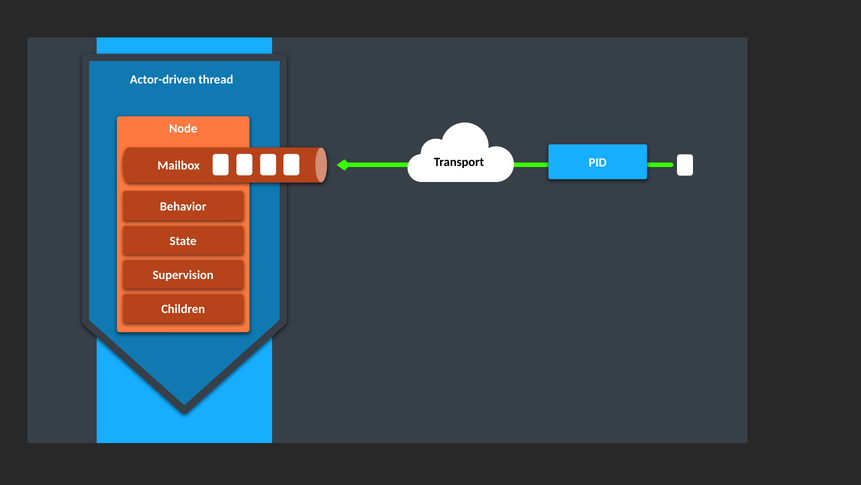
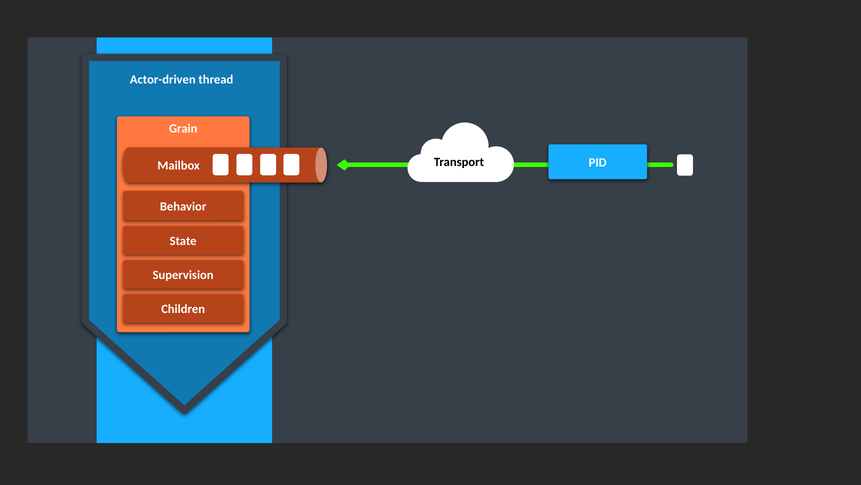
Node: Node -> Grain (183, 129)
